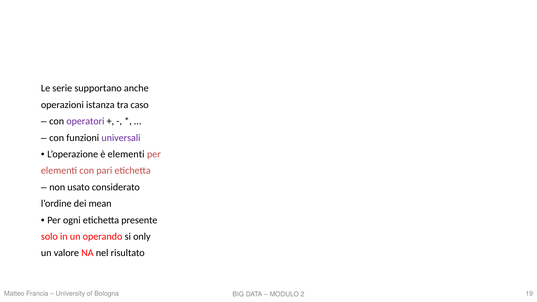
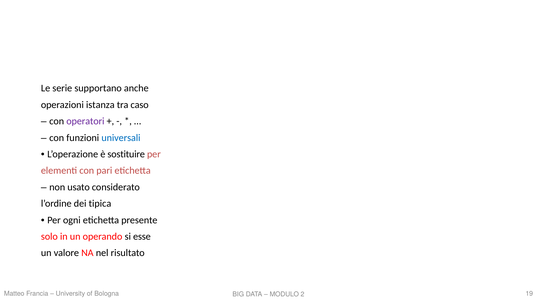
universali colour: purple -> blue (121, 138)
è elementi: elementi -> sostituire (126, 154)
mean: mean -> tipica (100, 204)
only: only -> esse (142, 237)
